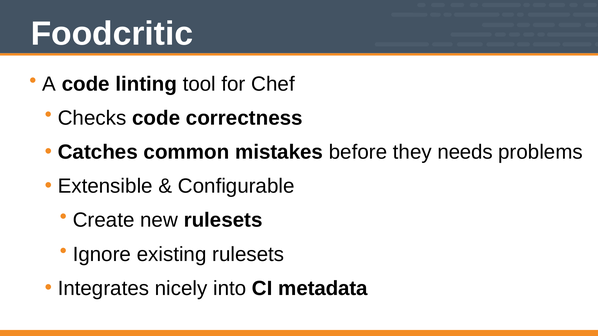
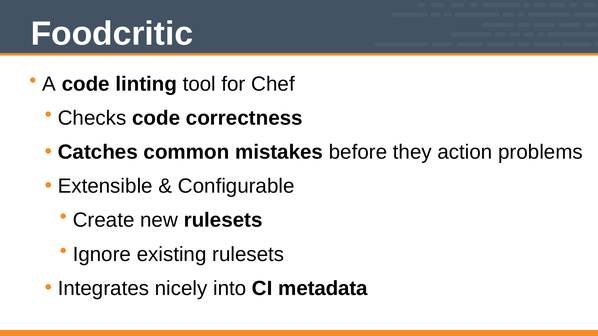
needs: needs -> action (465, 152)
